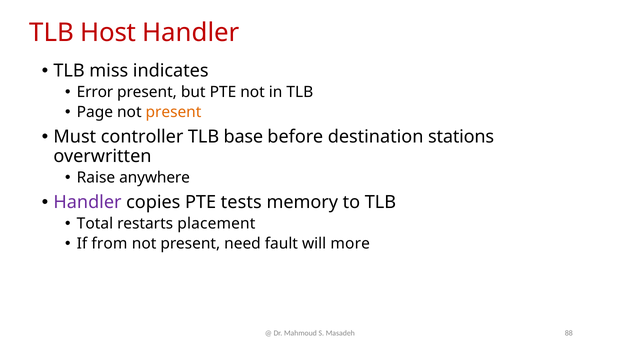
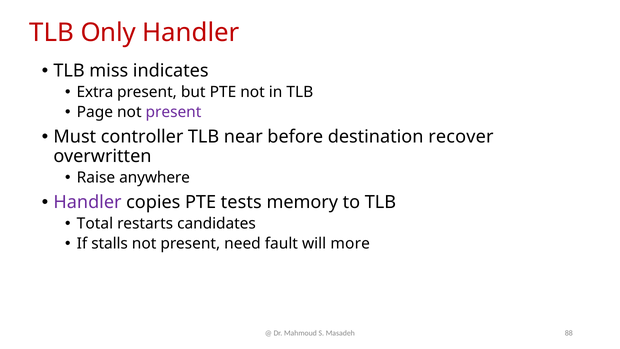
Host: Host -> Only (108, 33)
Error: Error -> Extra (95, 92)
present colour: orange -> purple (173, 112)
base: base -> near (243, 137)
stations: stations -> recover (461, 137)
placement: placement -> candidates (217, 224)
from: from -> stalls (110, 243)
